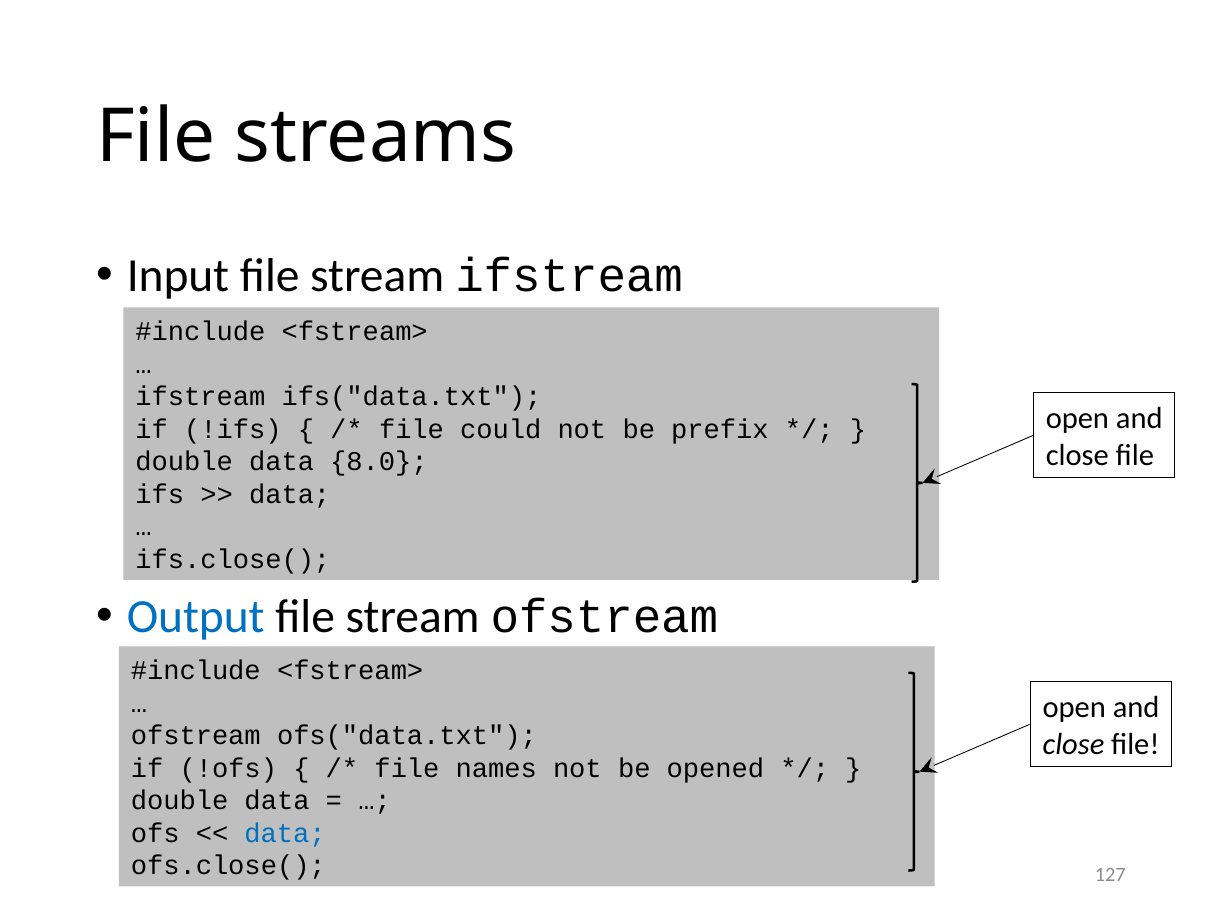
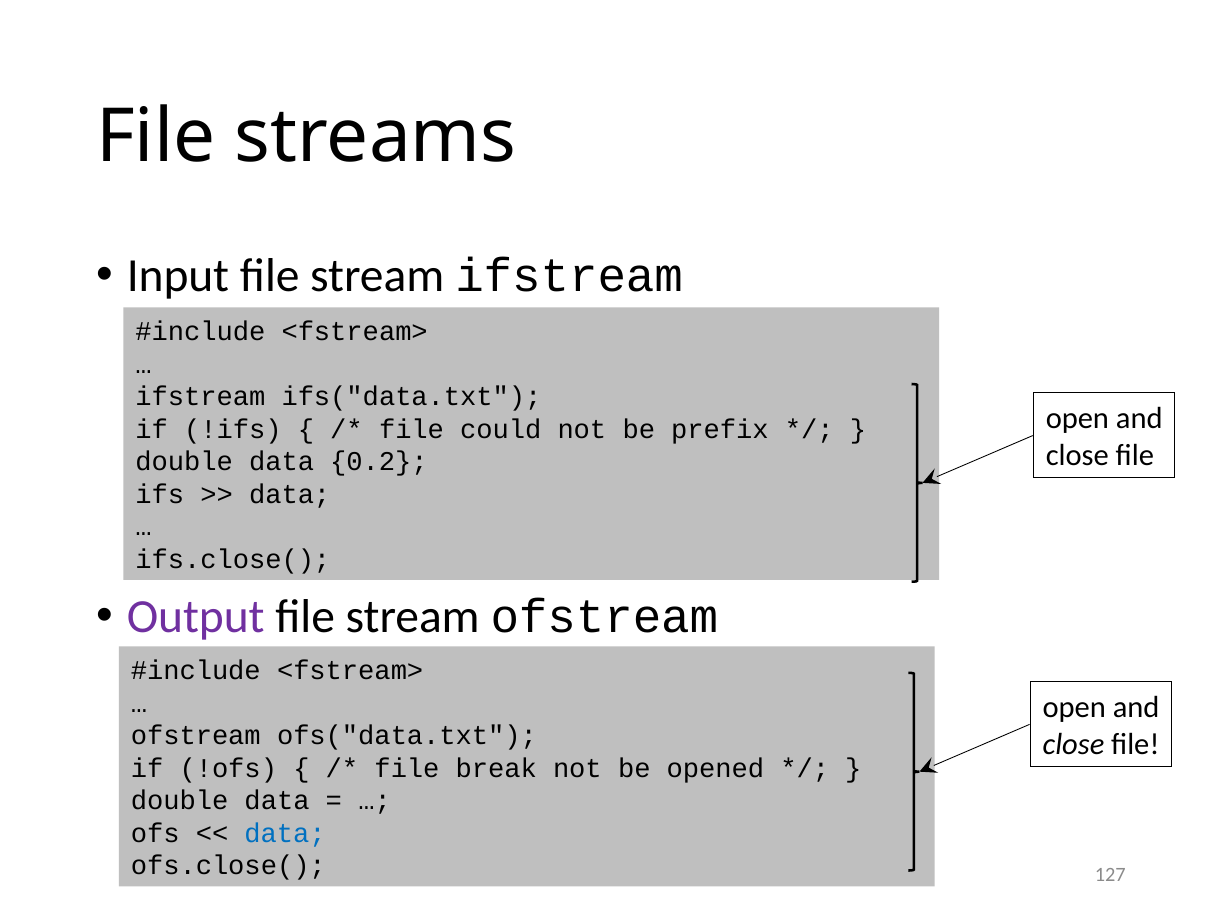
8.0: 8.0 -> 0.2 (379, 462)
Output colour: blue -> purple (196, 617)
names: names -> break (496, 769)
